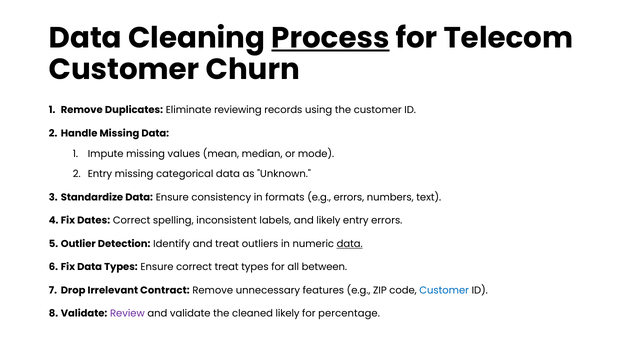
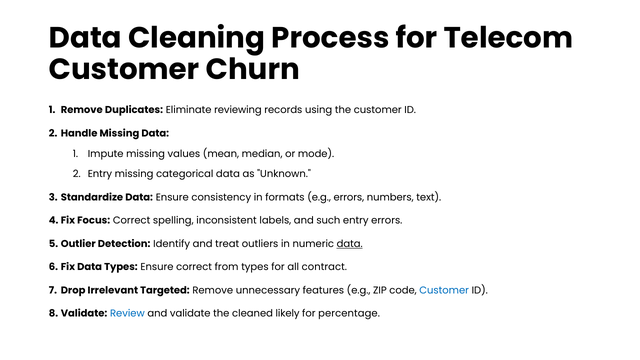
Process underline: present -> none (330, 38)
Dates: Dates -> Focus (94, 221)
and likely: likely -> such (328, 221)
correct treat: treat -> from (227, 267)
between: between -> contract (324, 267)
Contract: Contract -> Targeted (165, 290)
Review colour: purple -> blue (127, 314)
